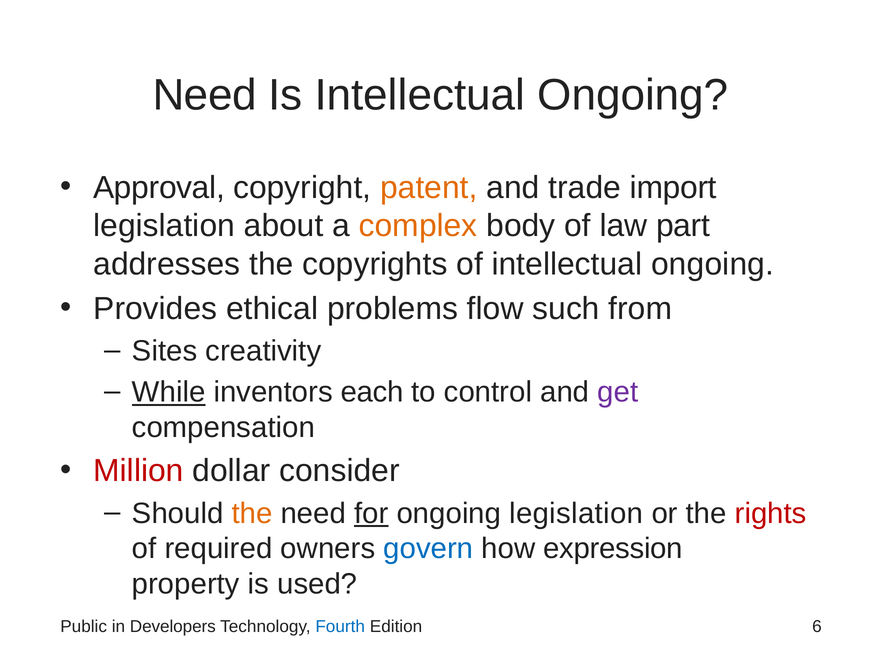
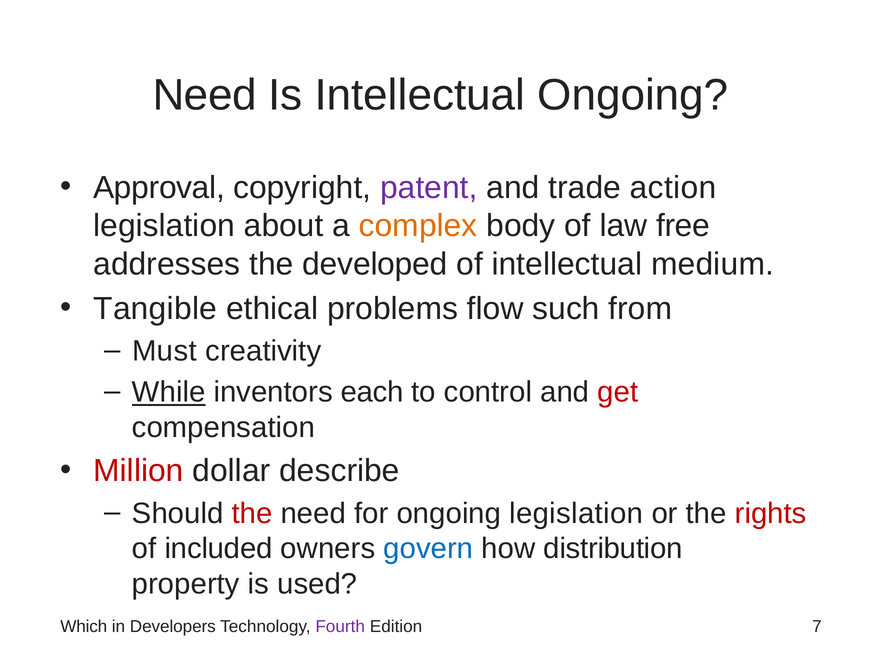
patent colour: orange -> purple (429, 187)
import: import -> action (673, 187)
part: part -> free (683, 226)
copyrights: copyrights -> developed (375, 264)
of intellectual ongoing: ongoing -> medium (713, 264)
Provides: Provides -> Tangible (155, 308)
Sites: Sites -> Must (164, 351)
get colour: purple -> red (618, 392)
consider: consider -> describe (339, 471)
the colour: orange -> red (252, 513)
for underline: present -> none (371, 513)
required: required -> included (219, 548)
expression: expression -> distribution (613, 548)
Public: Public -> Which (84, 626)
Fourth colour: blue -> purple (340, 626)
6: 6 -> 7 (817, 626)
